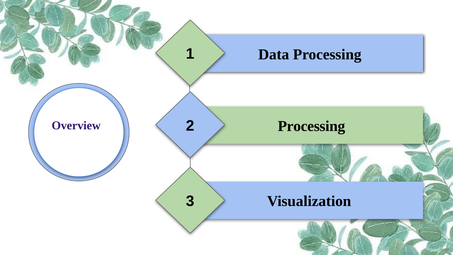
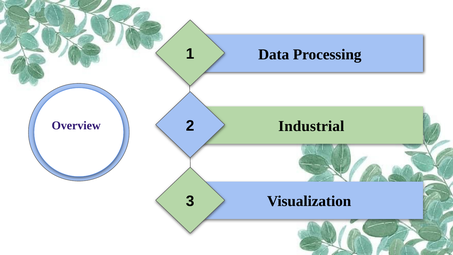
Processing: Processing -> Industrial (311, 126)
